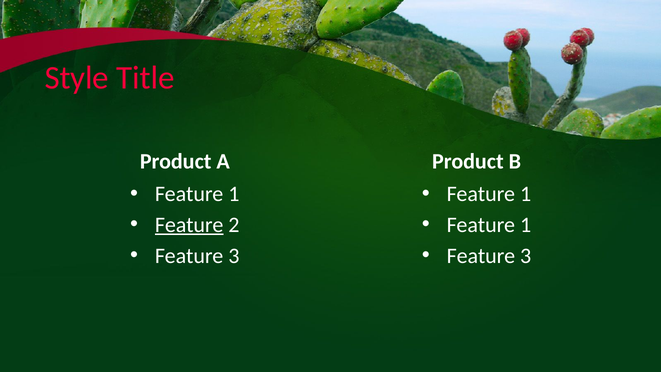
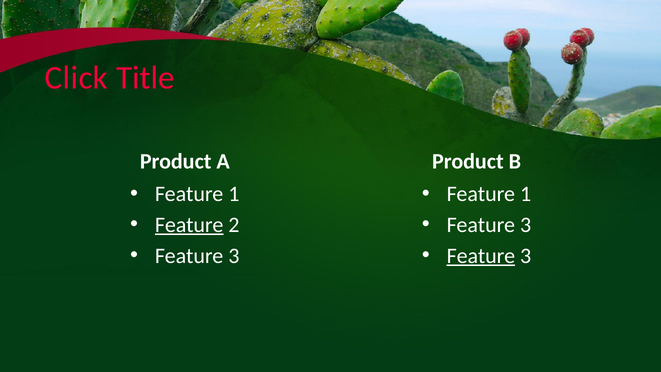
Style: Style -> Click (76, 78)
1: 1 -> 3 (526, 225)
Feature underline: none -> present (481, 256)
